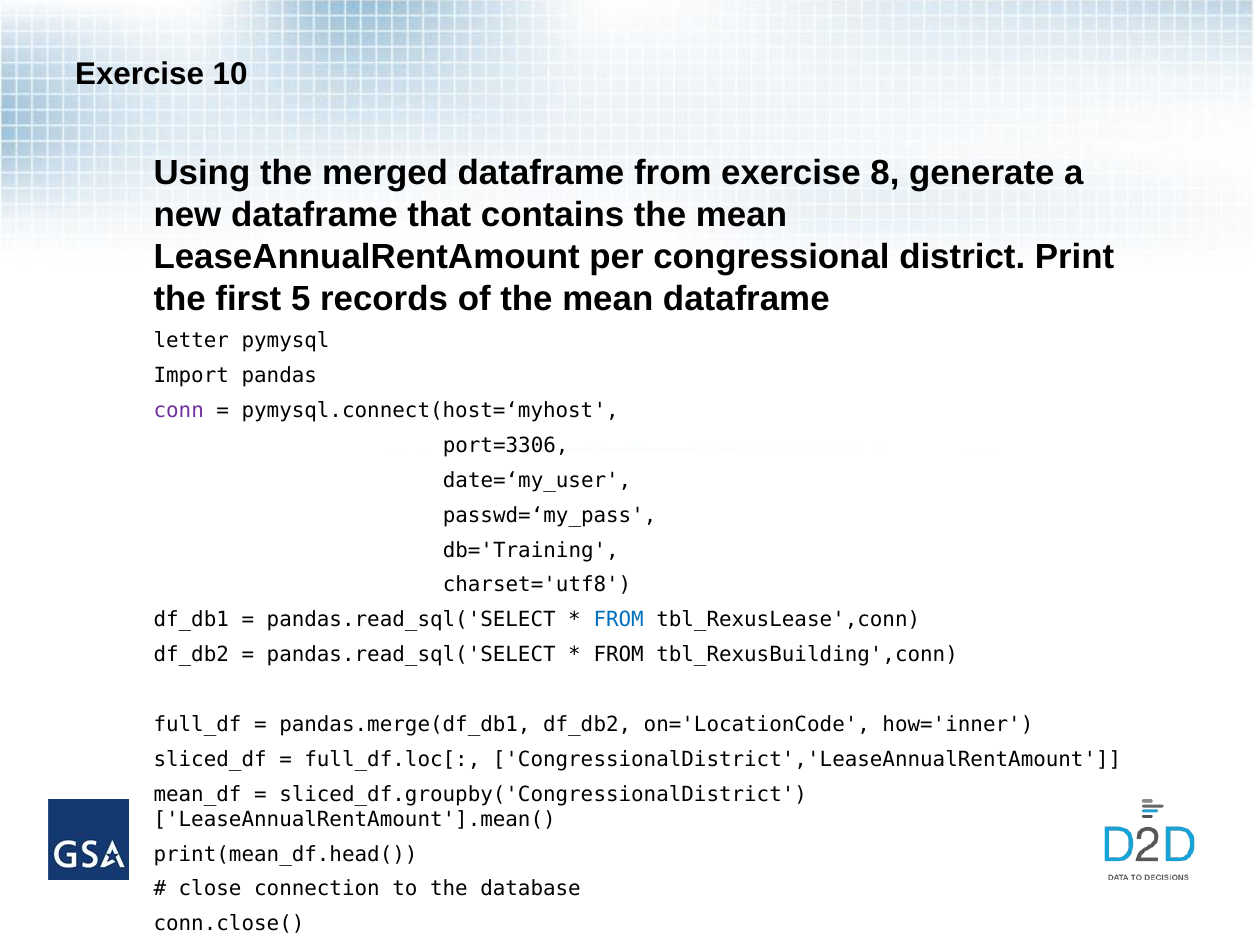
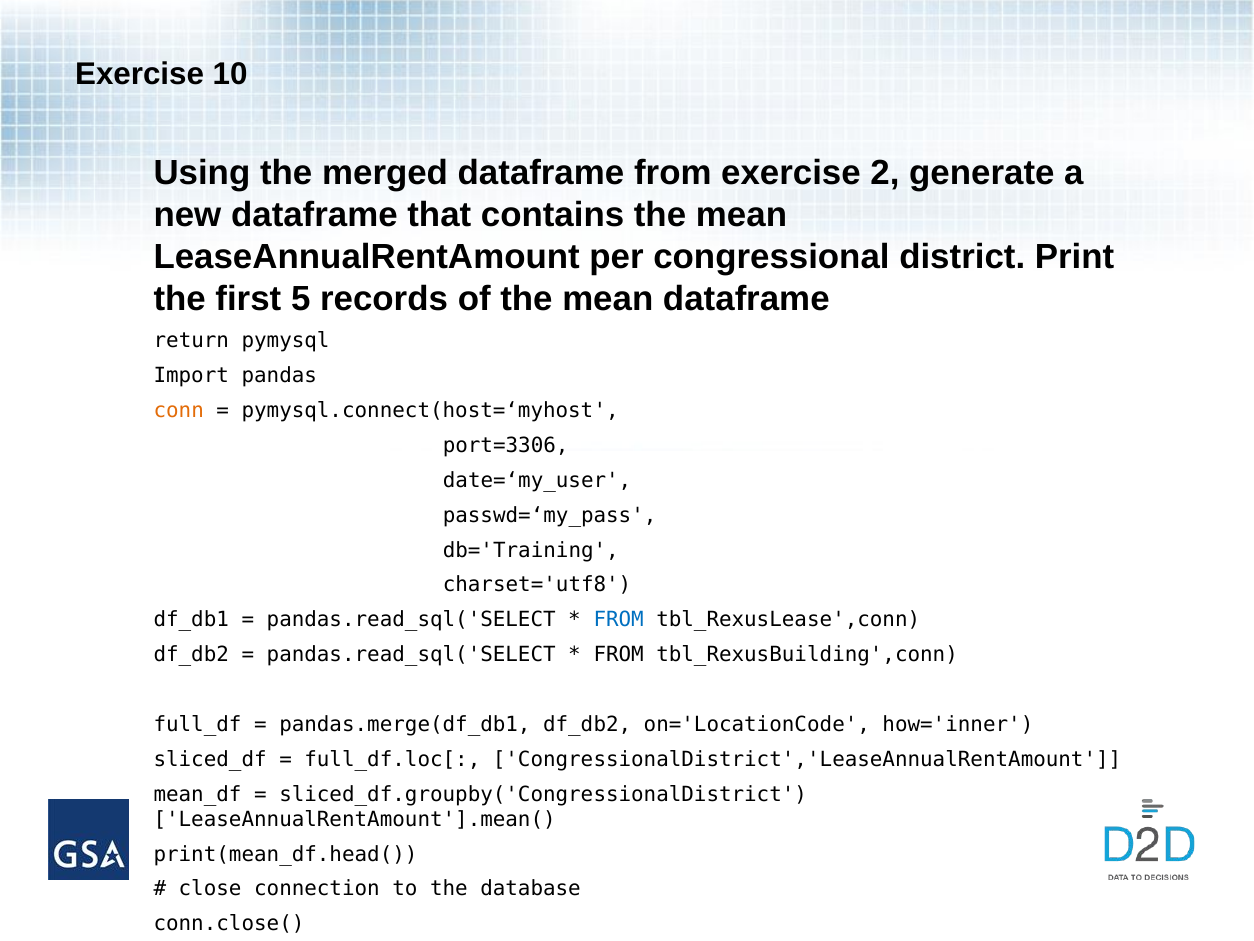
8: 8 -> 2 (885, 173)
letter: letter -> return (191, 341)
conn colour: purple -> orange (179, 410)
